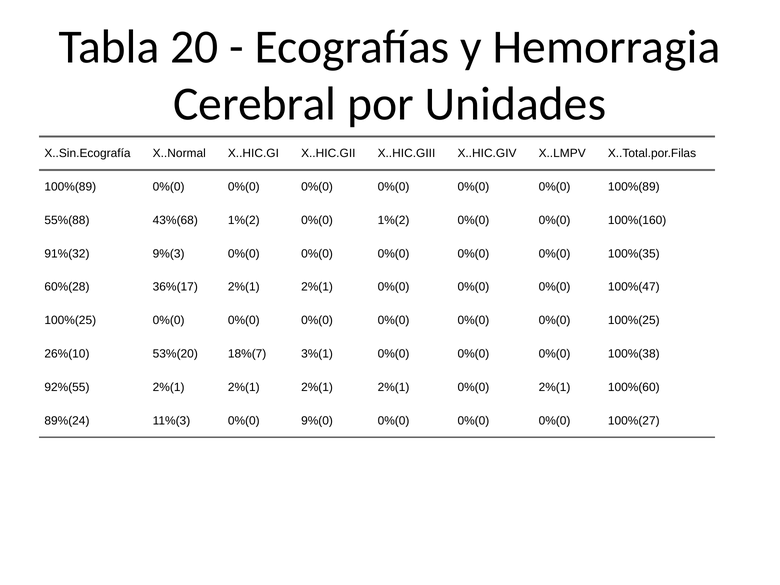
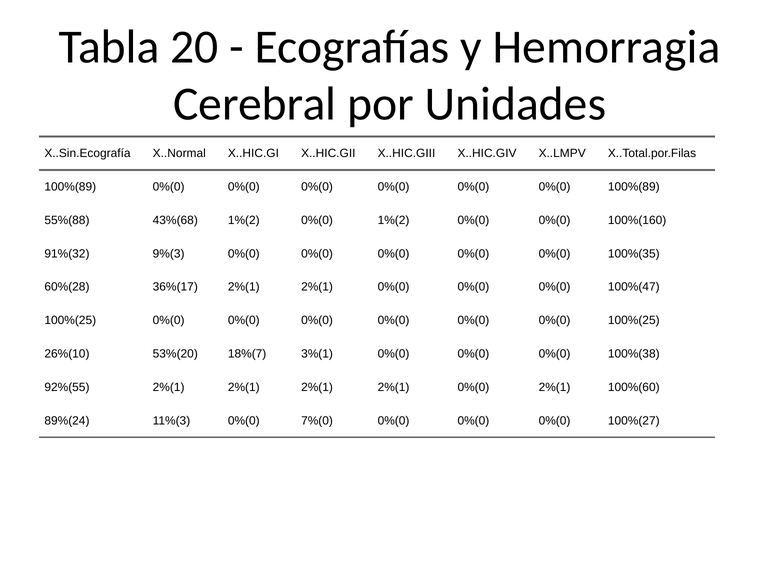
9%(0: 9%(0 -> 7%(0 (317, 421)
